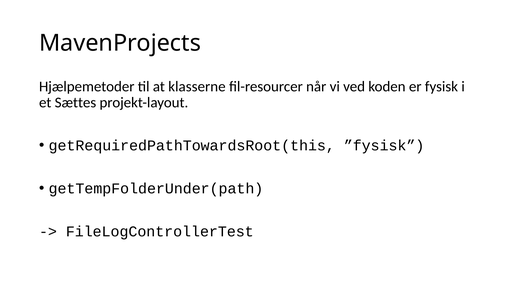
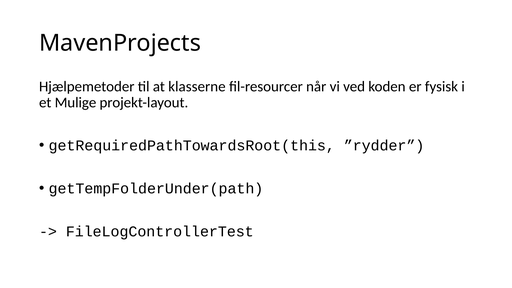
Sættes: Sættes -> Mulige (75, 103)
”fysisk: ”fysisk -> ”rydder (384, 146)
